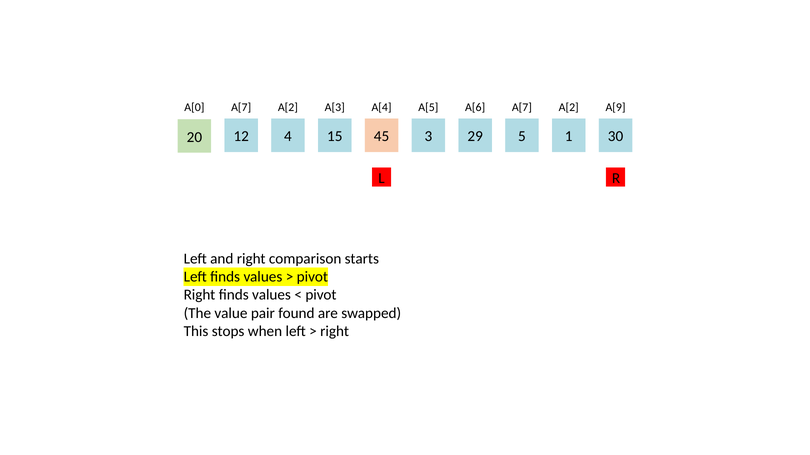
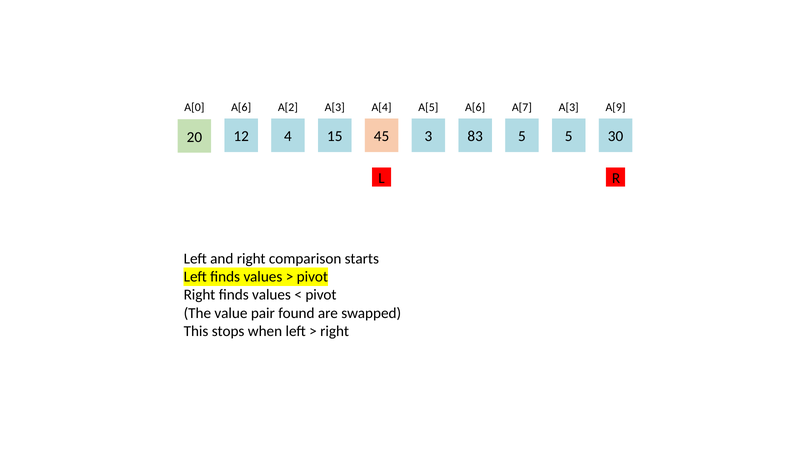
A[0 A[7: A[7 -> A[6 (241, 108)
A[6 A[7 A[2: A[2 -> A[3 (569, 108)
29: 29 -> 83 (475, 137)
5 1: 1 -> 5 (569, 137)
